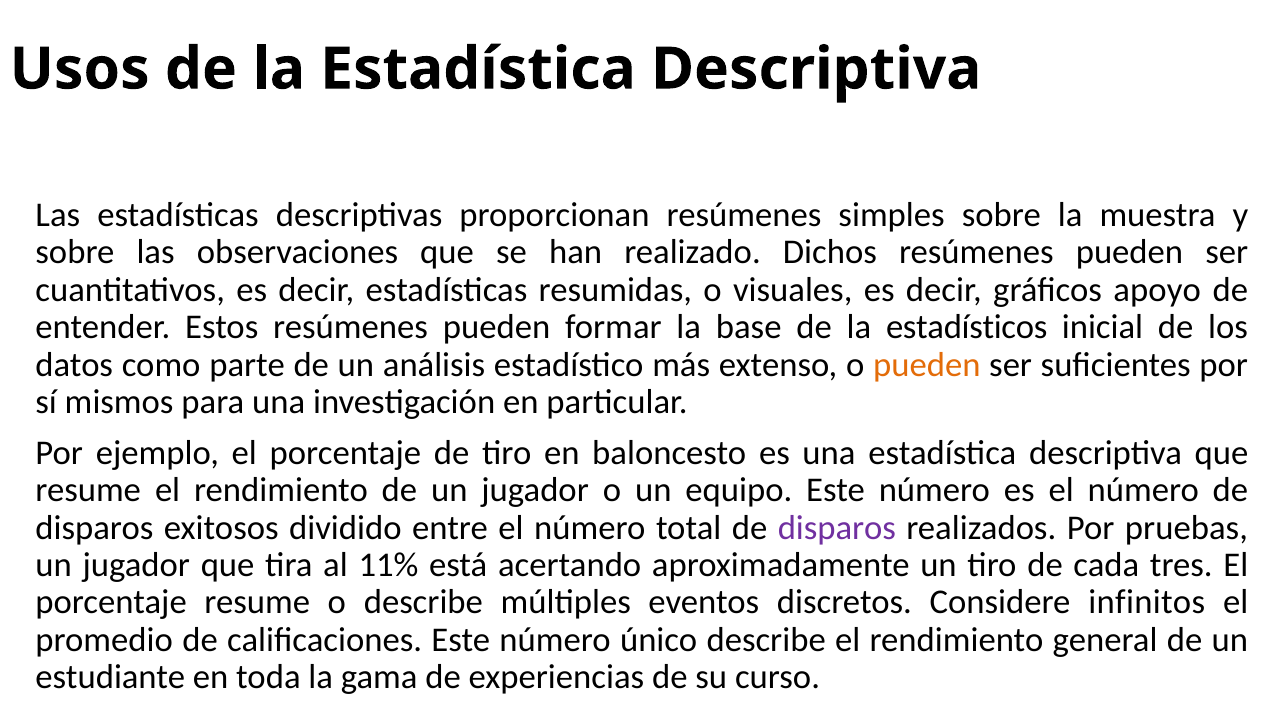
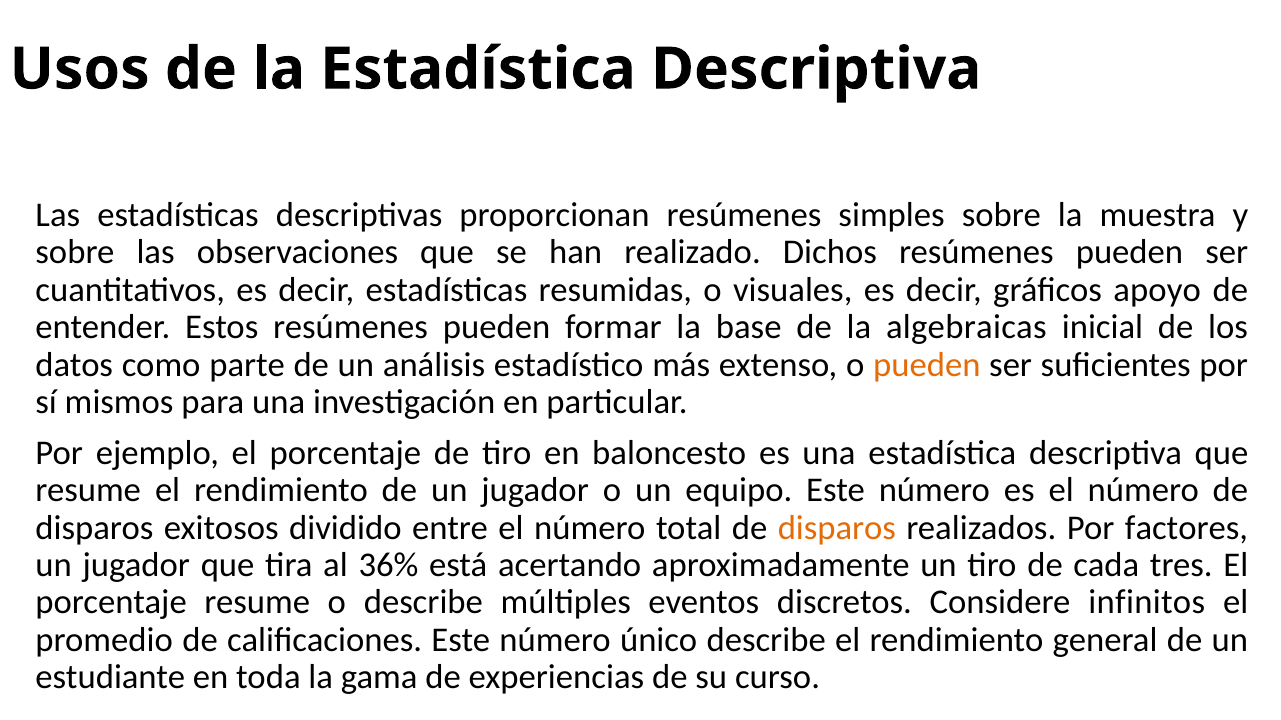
estadísticos: estadísticos -> algebraicas (966, 327)
disparos colour: purple -> orange (837, 528)
pruebas: pruebas -> factores (1186, 528)
11%: 11% -> 36% (388, 565)
